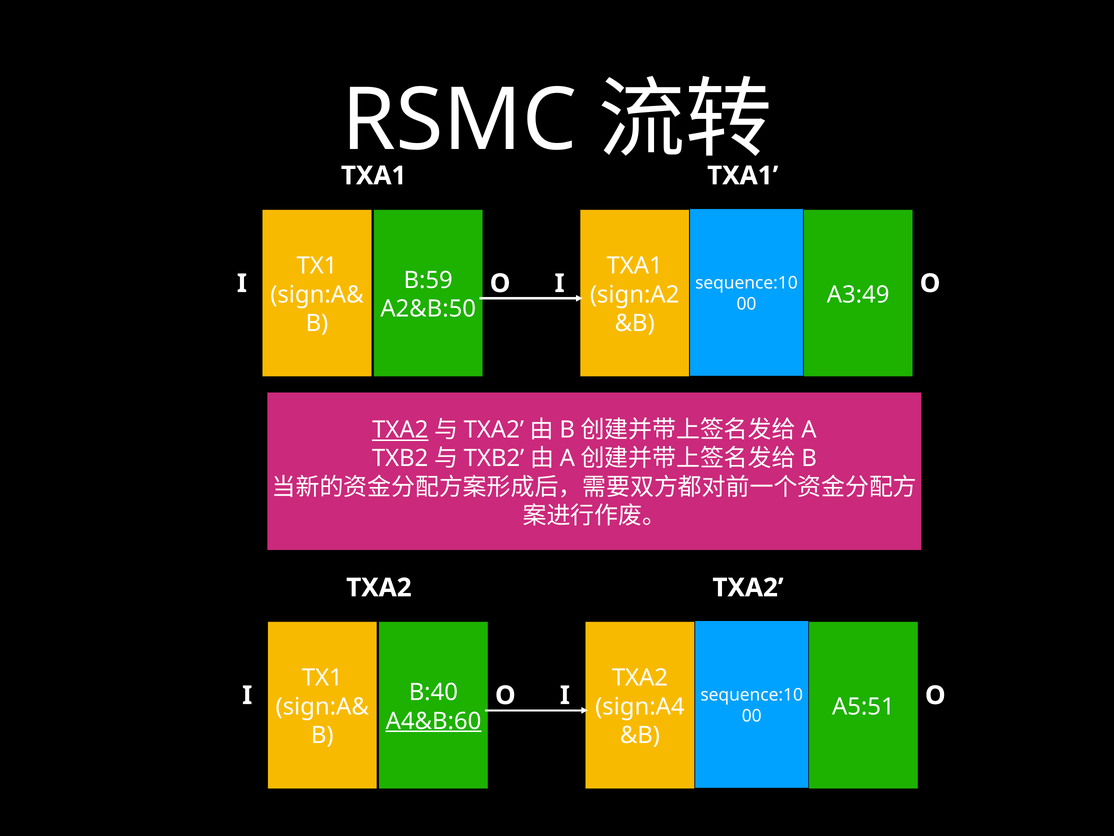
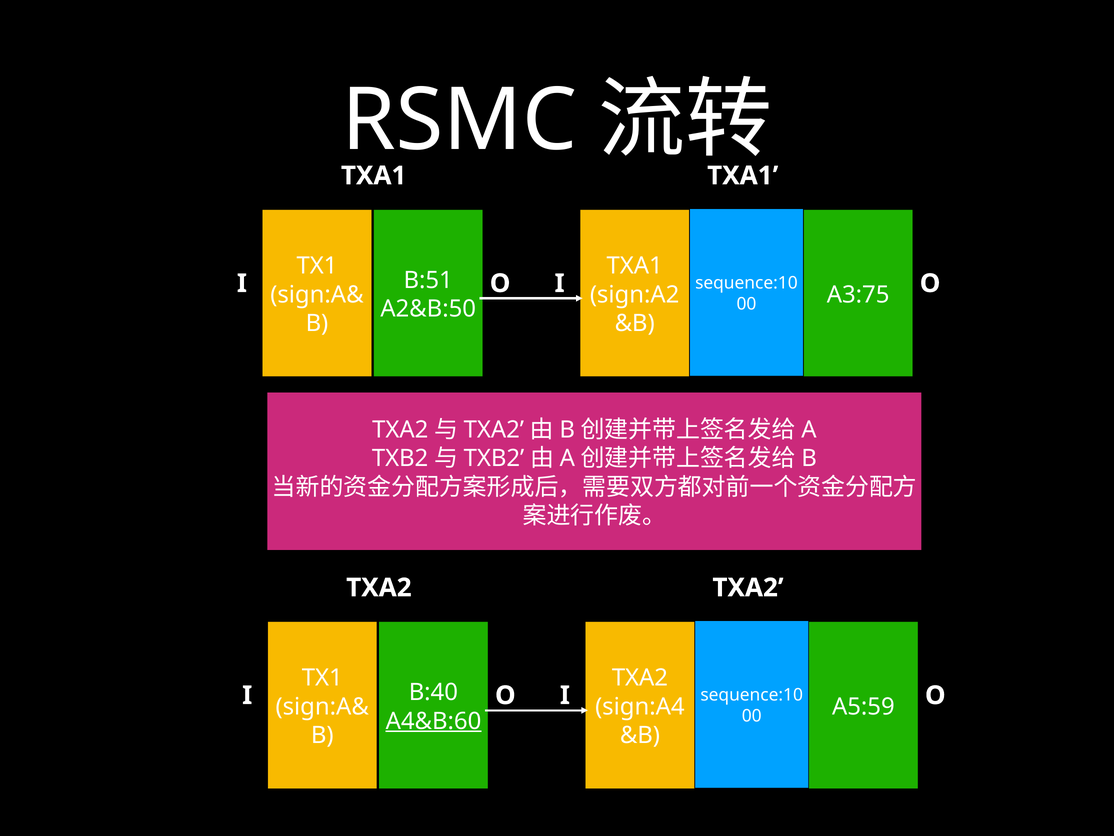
B:59: B:59 -> B:51 (428, 280)
A3:49: A3:49 -> A3:75 (858, 295)
TXA2 underline: present -> none (400, 430)
A5:51: A5:51 -> A5:59 (863, 706)
